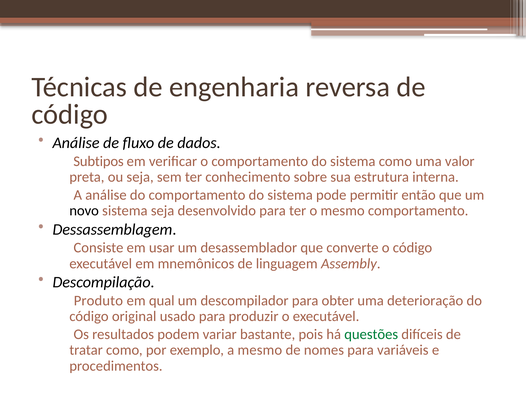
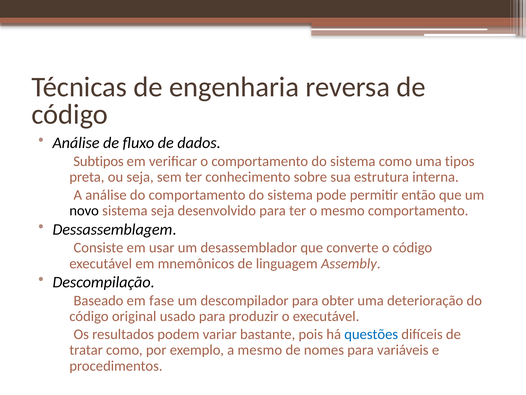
valor: valor -> tipos (460, 161)
Produto: Produto -> Baseado (98, 300)
qual: qual -> fase (162, 300)
questões colour: green -> blue (371, 334)
